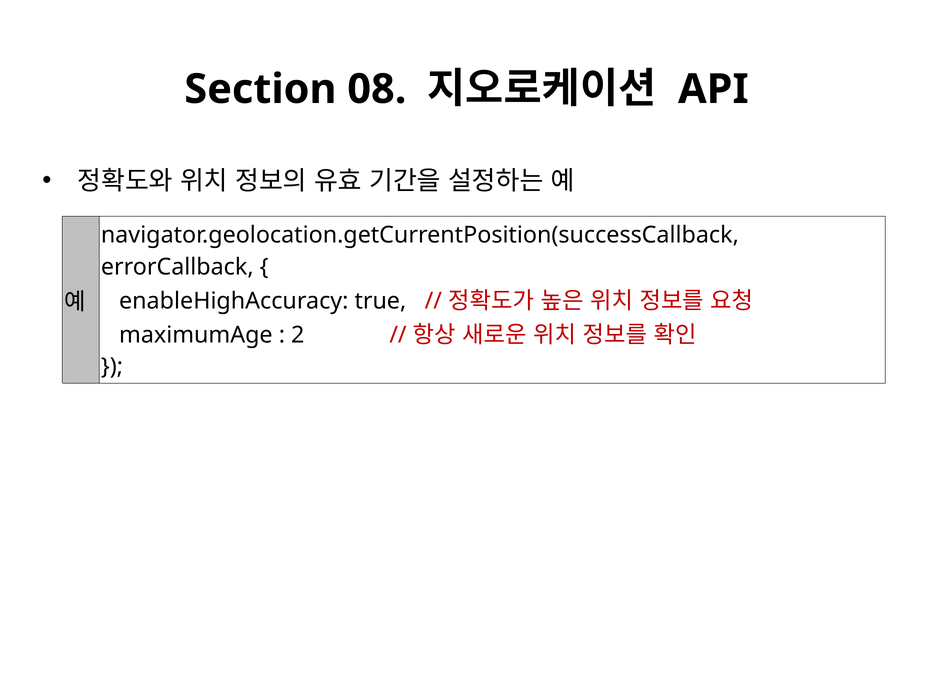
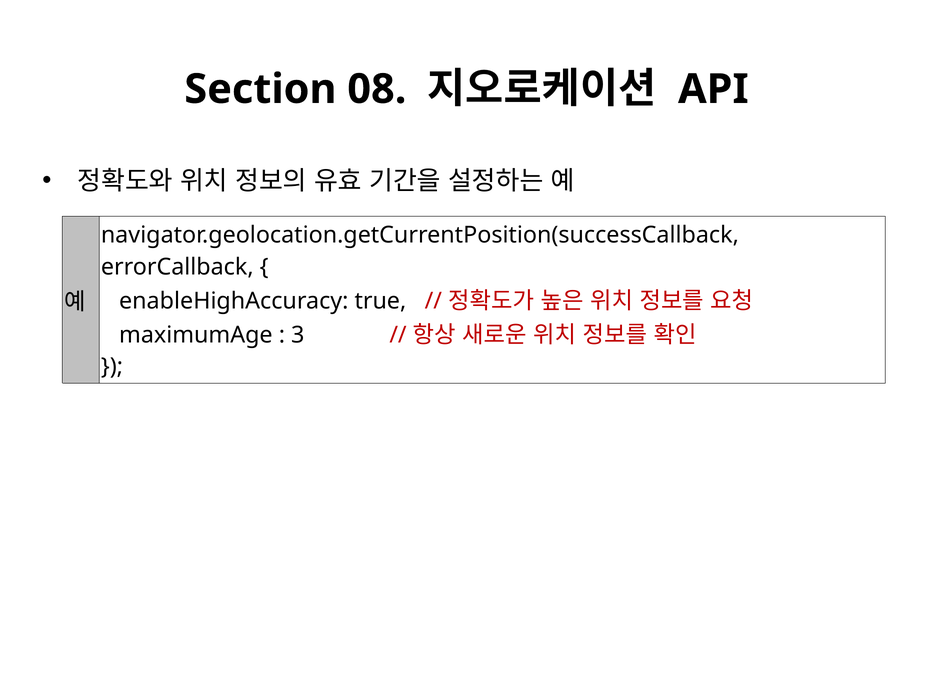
2: 2 -> 3 (298, 335)
